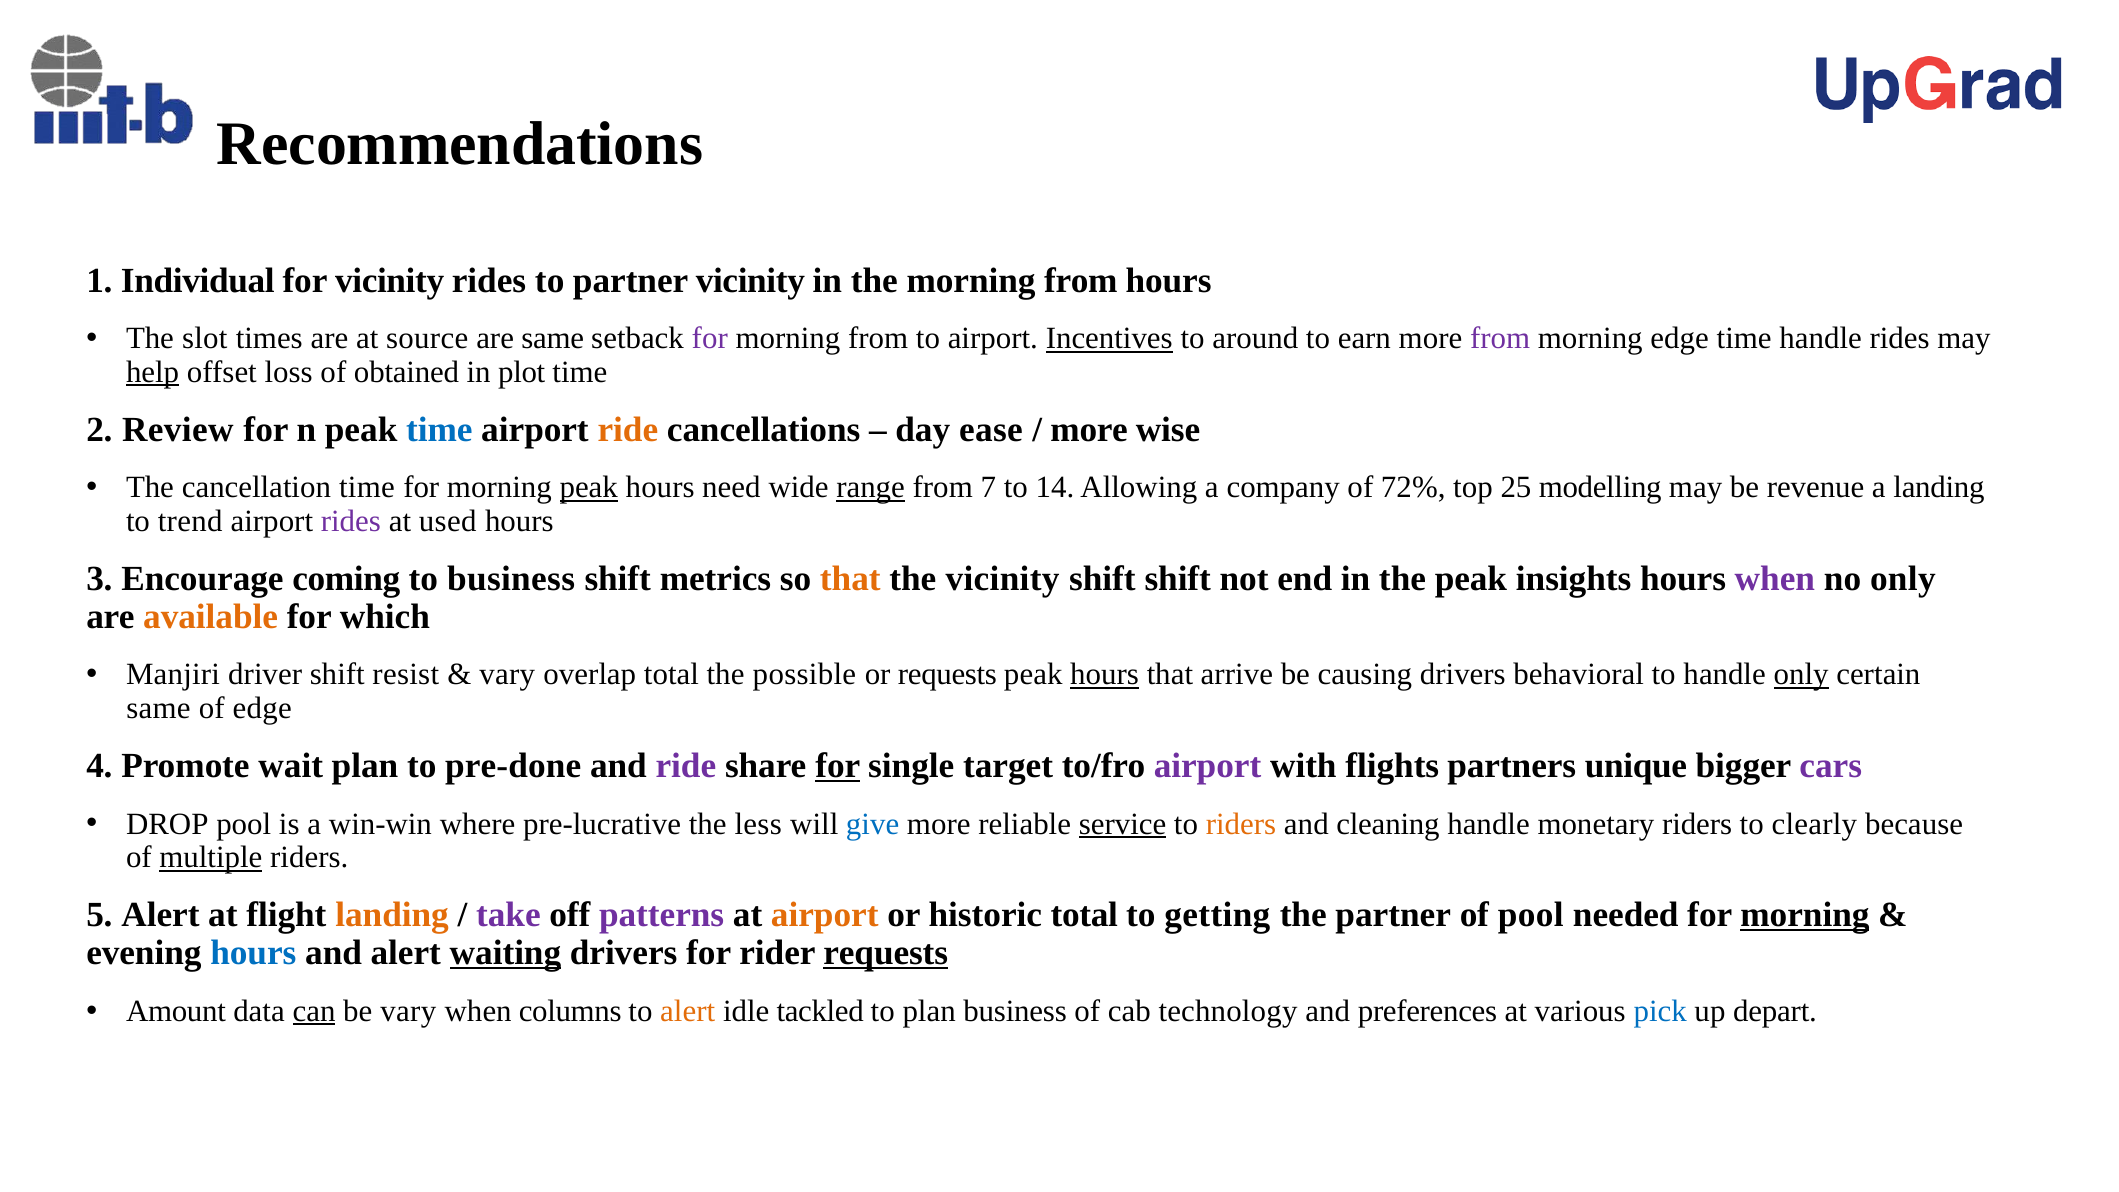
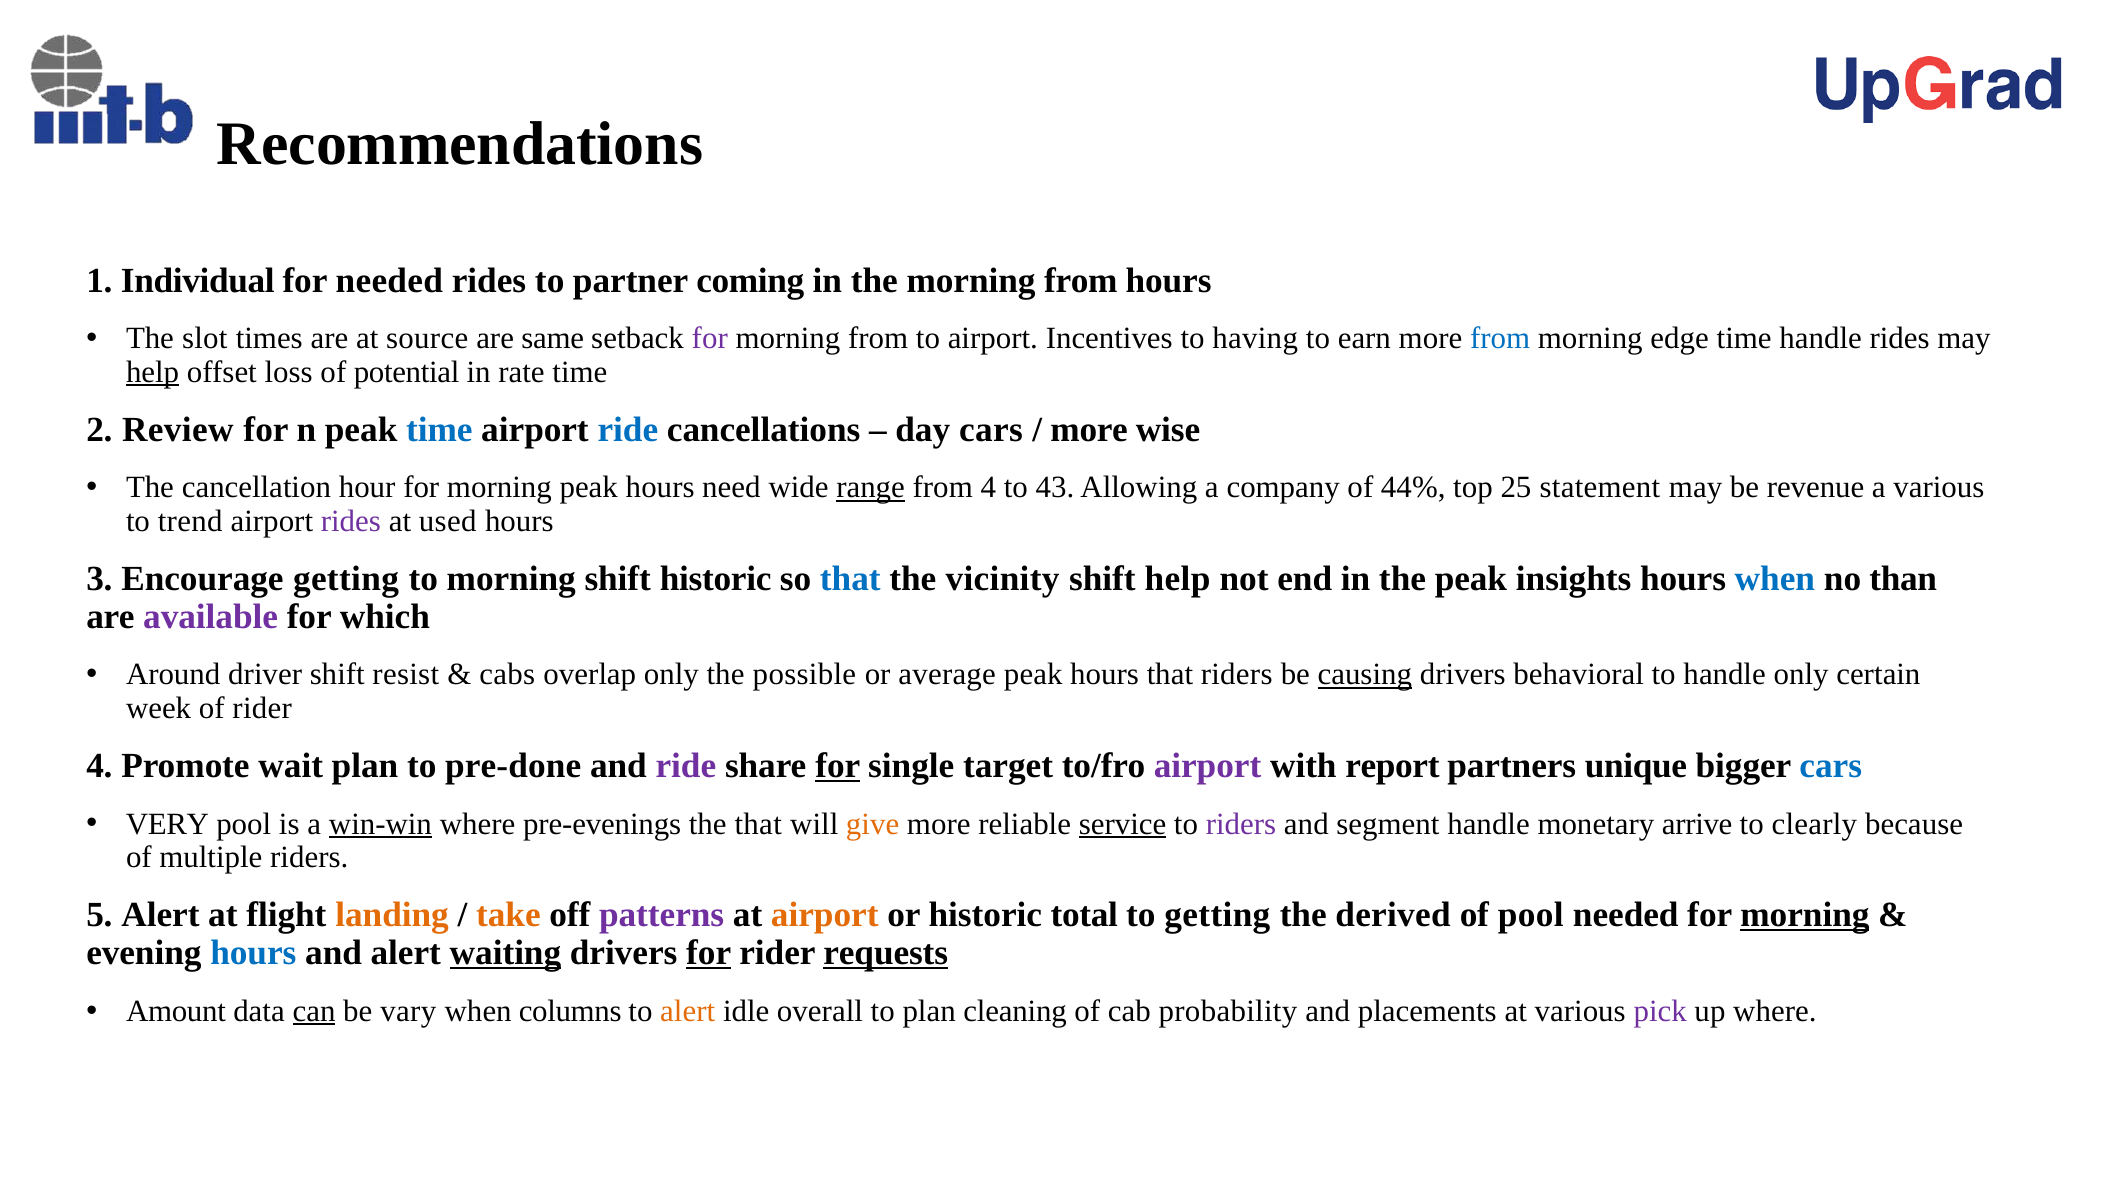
for vicinity: vicinity -> needed (389, 280)
partner vicinity: vicinity -> coming (750, 280)
Incentives underline: present -> none (1109, 338)
around: around -> having (1255, 338)
from colour: purple -> blue (1500, 338)
obtained: obtained -> potential (407, 372)
plot: plot -> rate (522, 372)
ride colour: orange -> blue (628, 430)
day ease: ease -> cars (991, 430)
cancellation time: time -> hour (367, 487)
peak underline: present -> none (589, 487)
from 7: 7 -> 4 (988, 487)
14: 14 -> 43 (1055, 487)
72%: 72% -> 44% (1413, 487)
modelling: modelling -> statement (1600, 487)
a landing: landing -> various (1939, 487)
Encourage coming: coming -> getting (346, 579)
to business: business -> morning (511, 579)
shift metrics: metrics -> historic (716, 579)
that colour: orange -> blue (850, 579)
shift shift: shift -> help (1178, 579)
when colour: purple -> blue (1775, 579)
no only: only -> than (1903, 579)
available colour: orange -> purple (211, 617)
Manjiri: Manjiri -> Around (173, 675)
vary: vary -> cabs (507, 675)
overlap total: total -> only (671, 675)
or requests: requests -> average (947, 675)
hours underline: present -> none (1104, 675)
that arrive: arrive -> riders (1237, 675)
causing underline: none -> present (1365, 675)
only underline: present -> none (1801, 675)
same: same -> week (159, 708)
of edge: edge -> rider (262, 708)
flights: flights -> report (1392, 766)
cars colour: purple -> blue (1831, 766)
DROP: DROP -> VERY (167, 824)
win-win underline: none -> present (380, 824)
pre-lucrative: pre-lucrative -> pre-evenings (602, 824)
the less: less -> that (758, 824)
give colour: blue -> orange (873, 824)
riders colour: orange -> purple (1241, 824)
cleaning: cleaning -> segment (1388, 824)
monetary riders: riders -> arrive (1697, 824)
multiple underline: present -> none (211, 857)
take colour: purple -> orange (508, 915)
the partner: partner -> derived (1393, 915)
for underline: none -> present (709, 953)
tackled: tackled -> overall (820, 1011)
plan business: business -> cleaning (1015, 1011)
technology: technology -> probability (1228, 1011)
preferences: preferences -> placements (1427, 1011)
pick colour: blue -> purple (1660, 1011)
up depart: depart -> where (1775, 1011)
